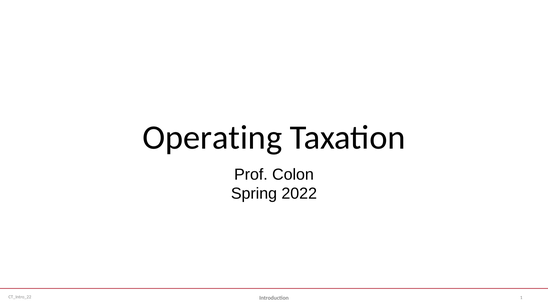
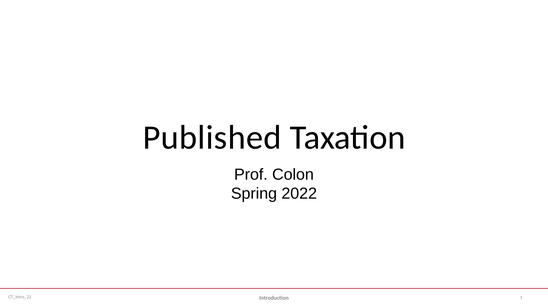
Operating: Operating -> Published (212, 138)
